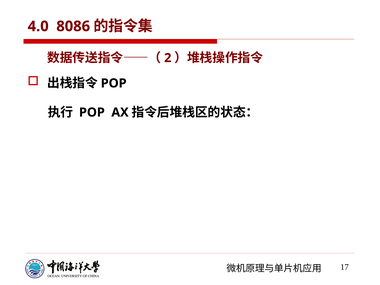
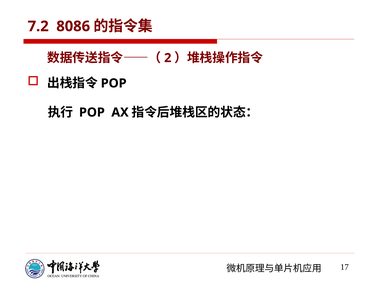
4.0: 4.0 -> 7.2 (38, 26)
